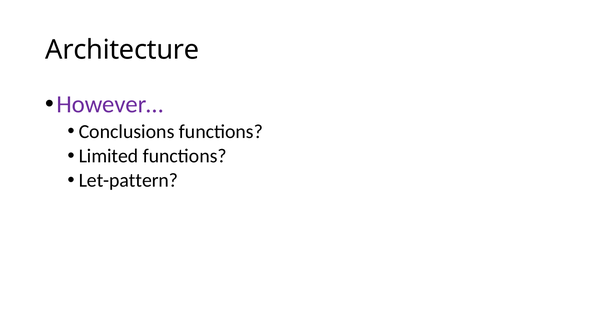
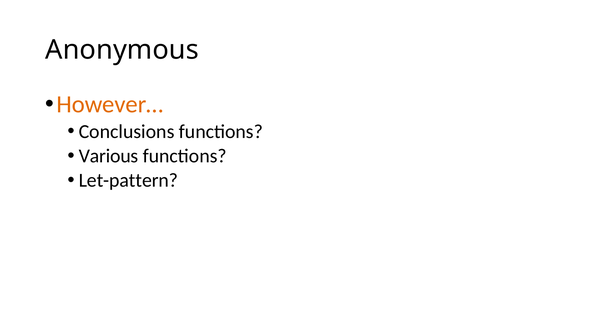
Architecture: Architecture -> Anonymous (122, 50)
However… colour: purple -> orange (110, 104)
Limited: Limited -> Various (109, 156)
